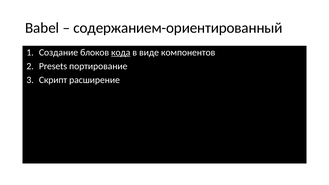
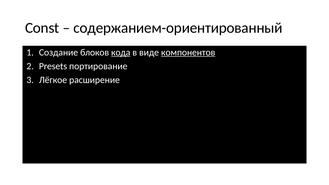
Babel: Babel -> Const (42, 28)
компонентов underline: none -> present (188, 52)
Скрипт: Скрипт -> Лёгкое (53, 80)
